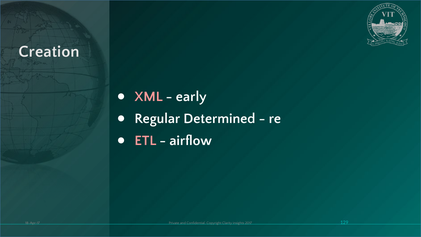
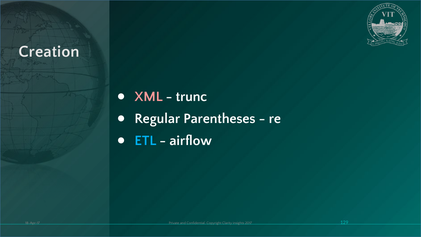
early: early -> trunc (191, 96)
Determined: Determined -> Parentheses (219, 118)
ETL colour: pink -> light blue (145, 140)
